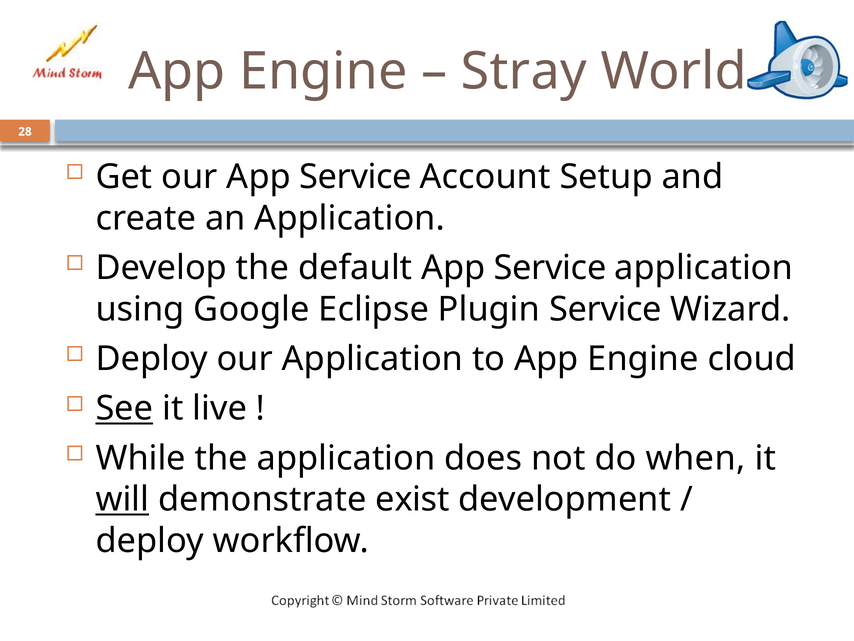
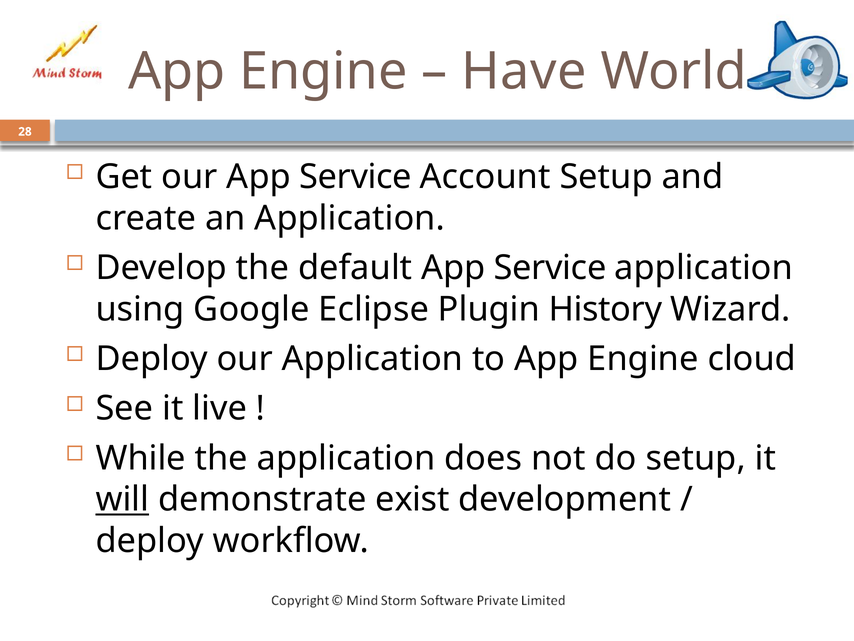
Stray: Stray -> Have (524, 71)
Plugin Service: Service -> History (605, 309)
See underline: present -> none (124, 408)
do when: when -> setup (696, 458)
